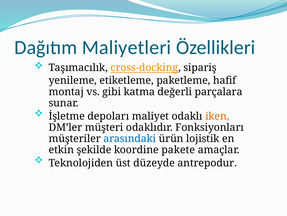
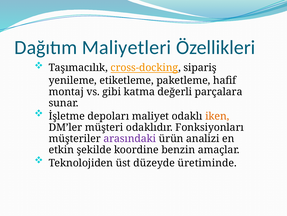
arasındaki colour: blue -> purple (130, 138)
lojistik: lojistik -> analizi (203, 138)
pakete: pakete -> benzin (178, 149)
antrepodur: antrepodur -> üretiminde (207, 163)
